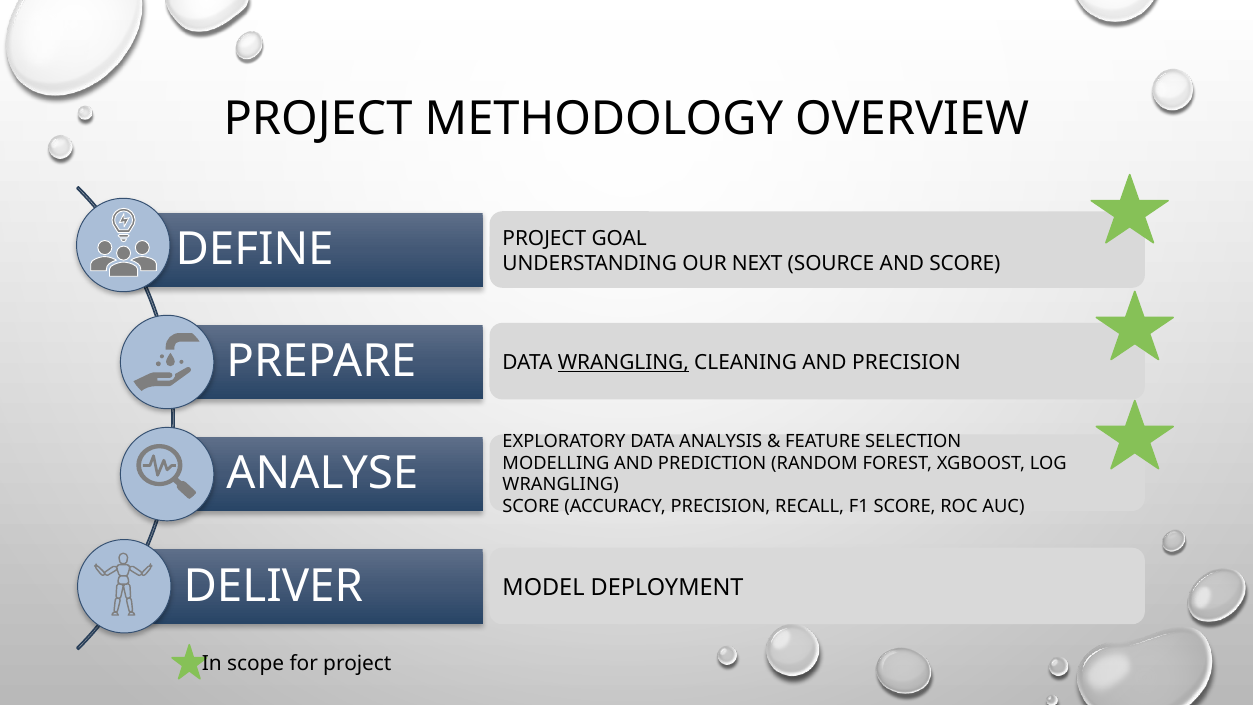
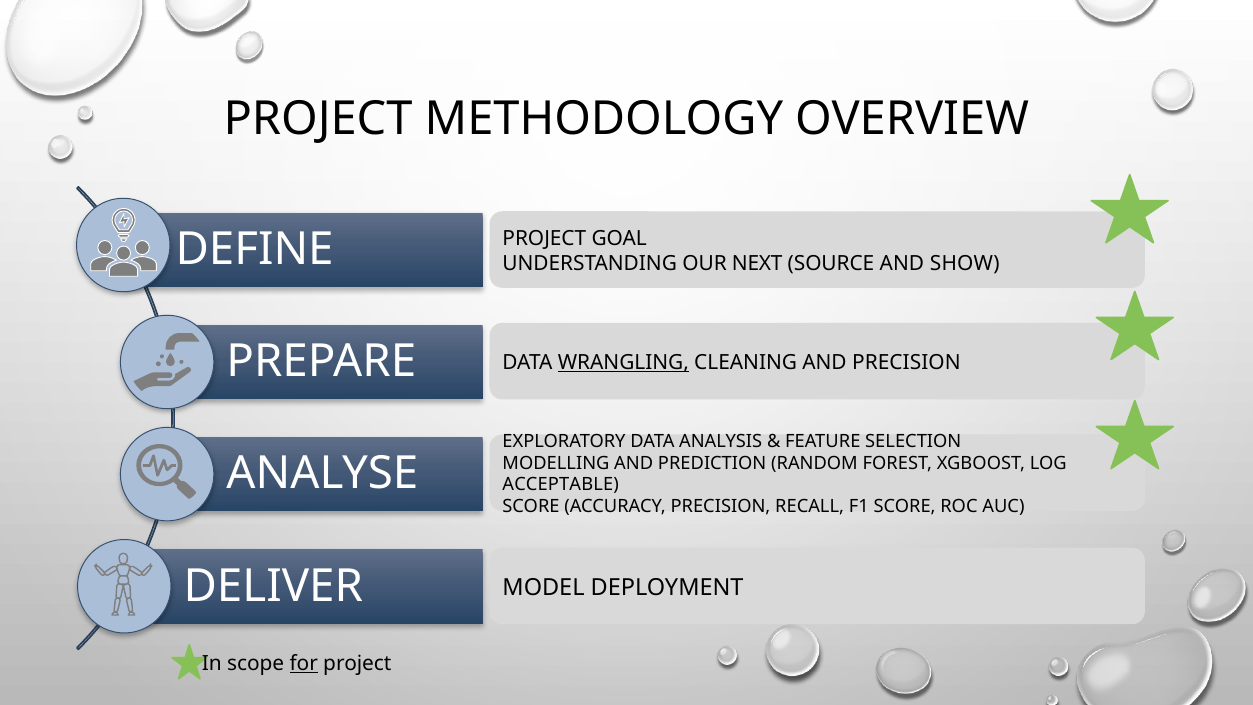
AND SCORE: SCORE -> SHOW (965, 263)
WRANGLING: WRANGLING -> ACCEPTABLE (561, 485)
for underline: none -> present (304, 663)
